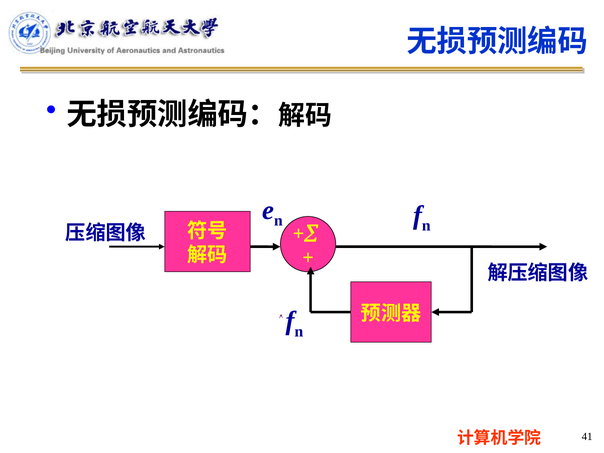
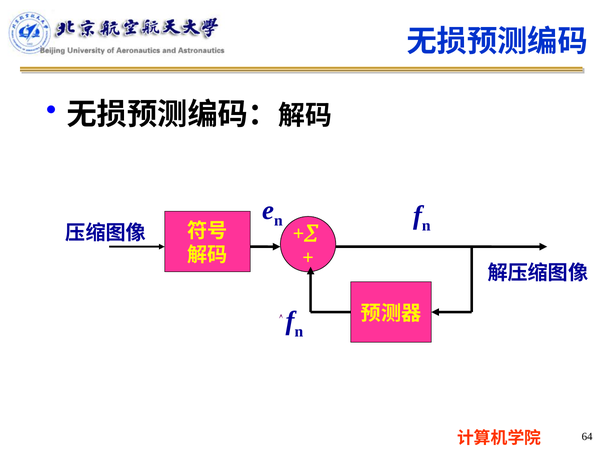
41: 41 -> 64 (587, 437)
